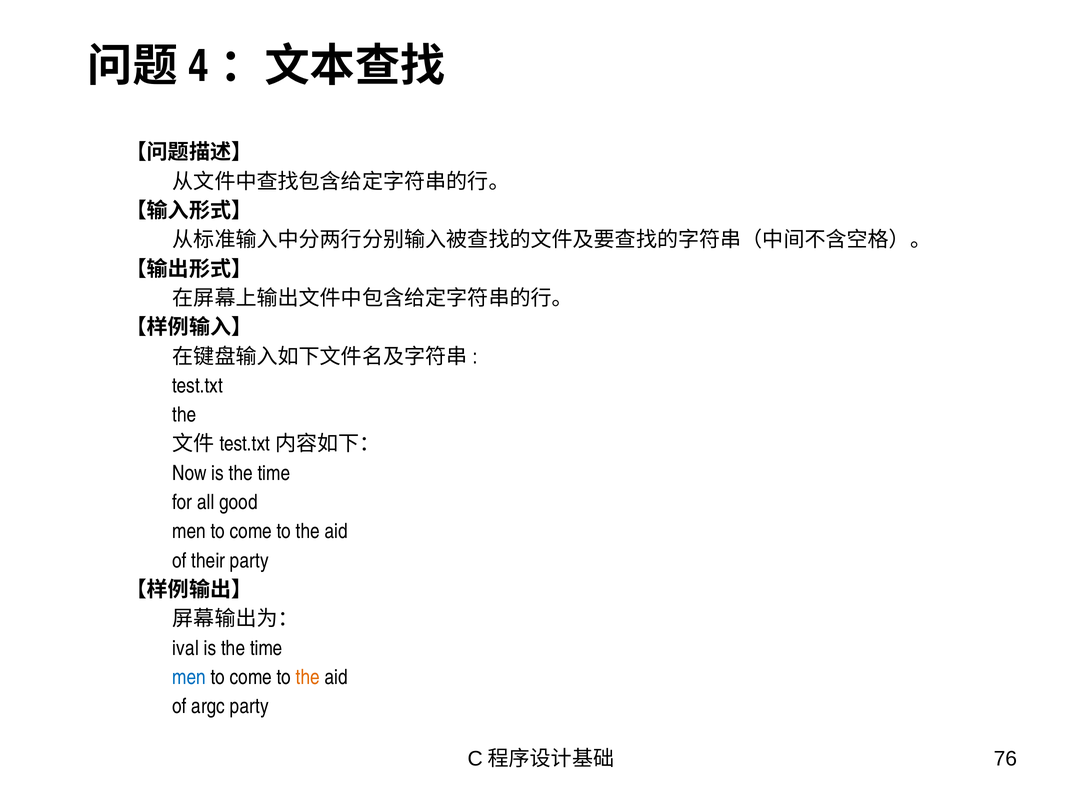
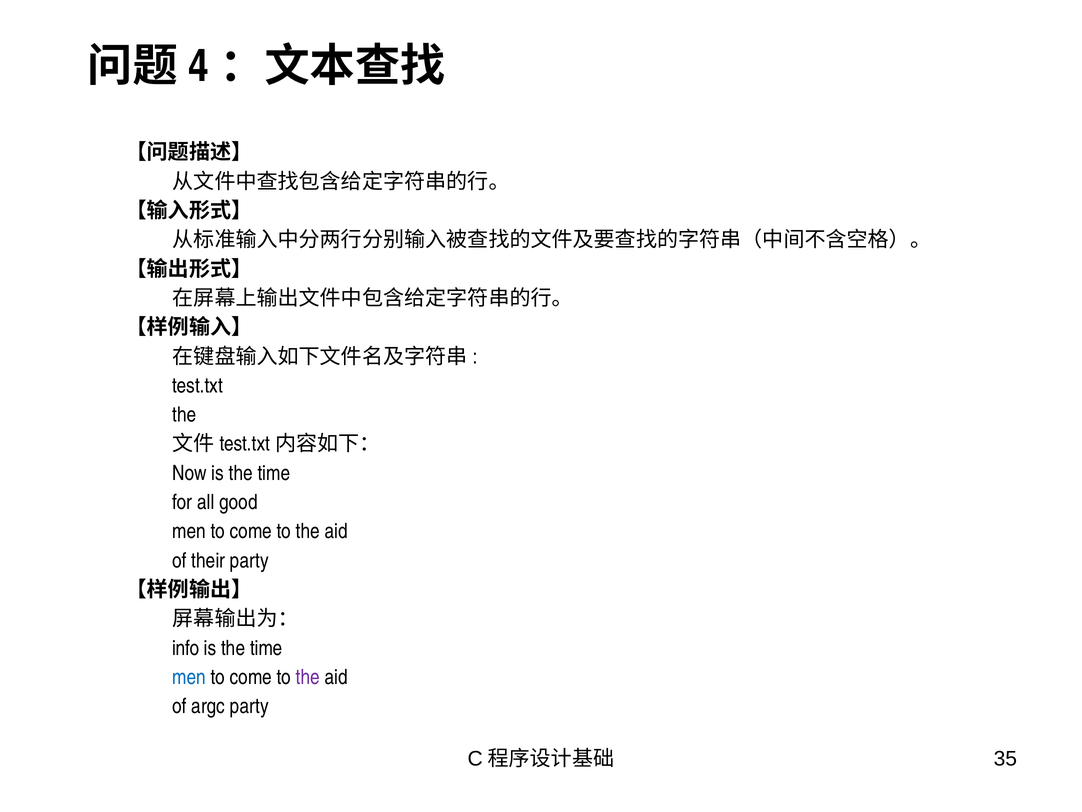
ival: ival -> info (186, 648)
the colour: orange -> purple (308, 677)
76: 76 -> 35 (1005, 759)
